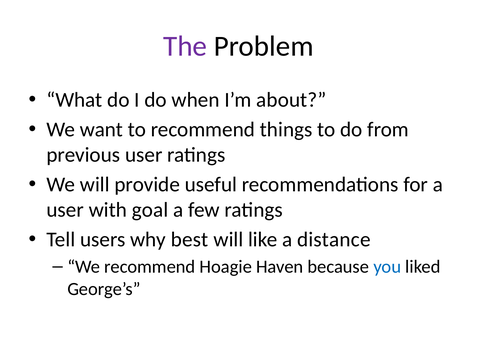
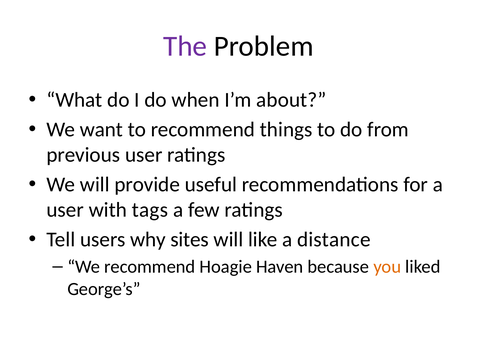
goal: goal -> tags (150, 210)
best: best -> sites (190, 240)
you colour: blue -> orange (387, 267)
